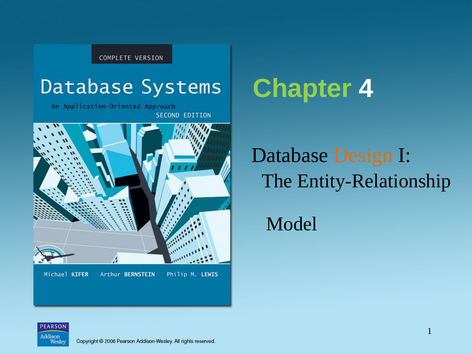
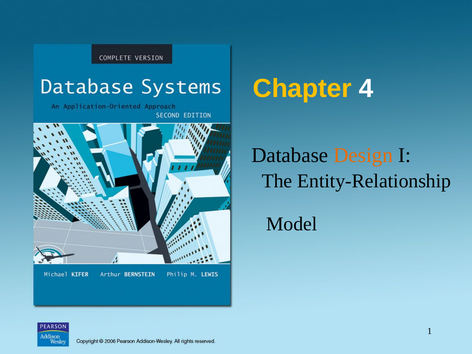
Chapter colour: light green -> yellow (302, 89)
